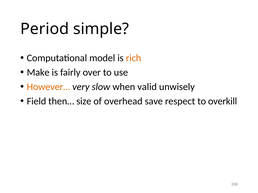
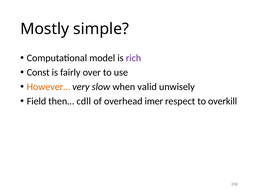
Period: Period -> Mostly (45, 29)
rich colour: orange -> purple (134, 58)
Make: Make -> Const (38, 73)
size: size -> cdll (84, 101)
save: save -> imer (154, 101)
